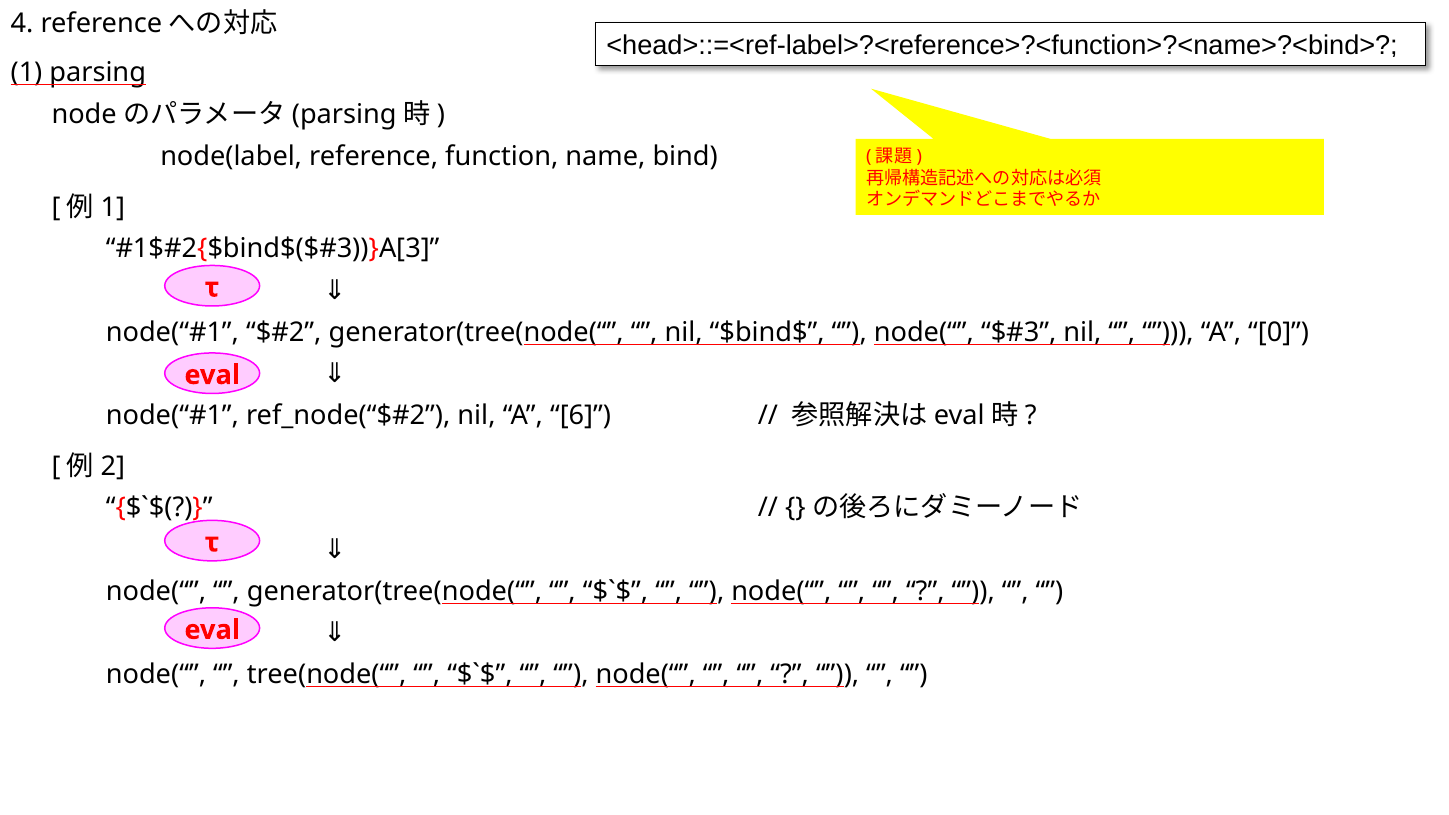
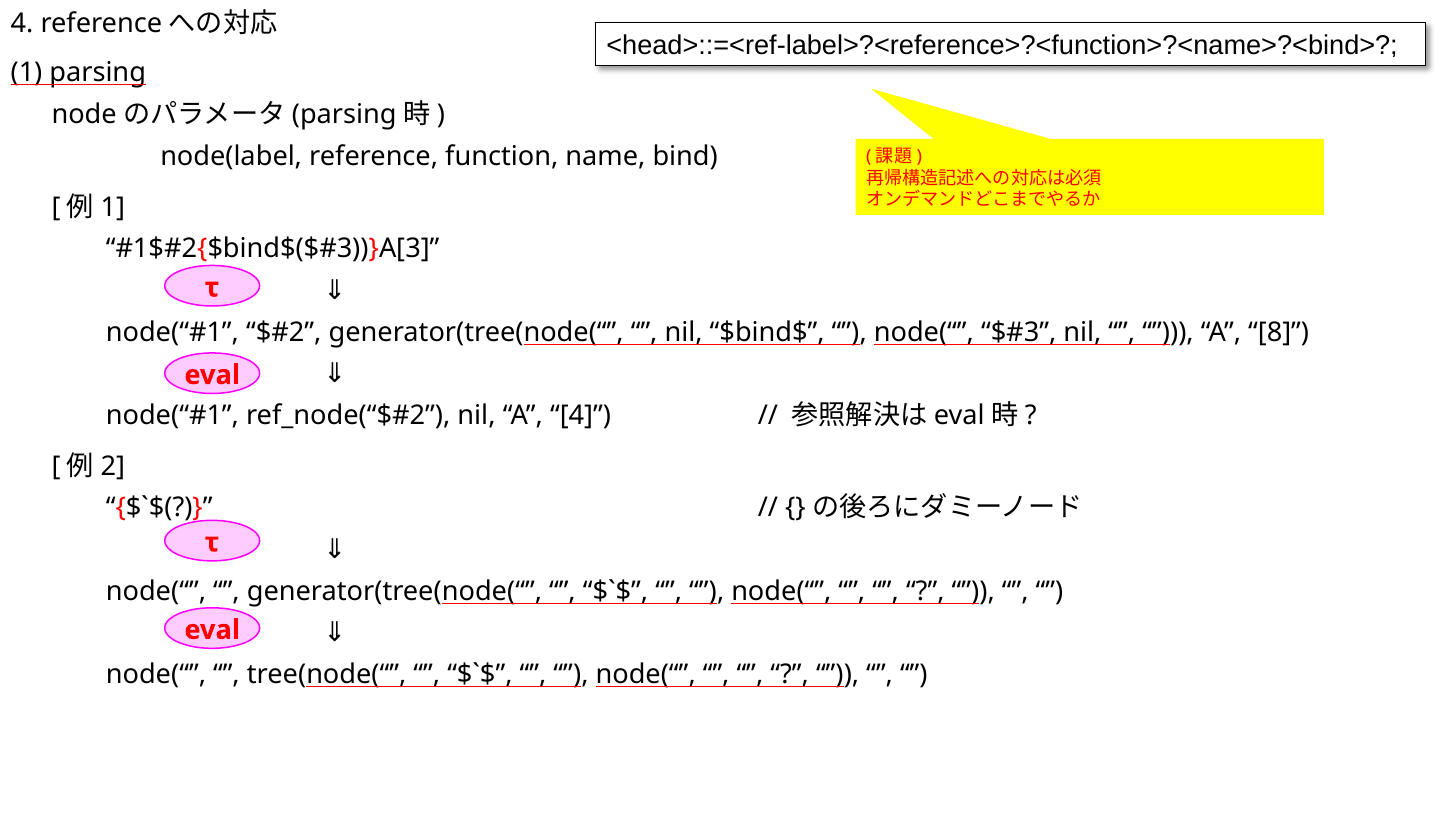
0: 0 -> 8 (1279, 332)
A 6: 6 -> 4 (581, 415)
